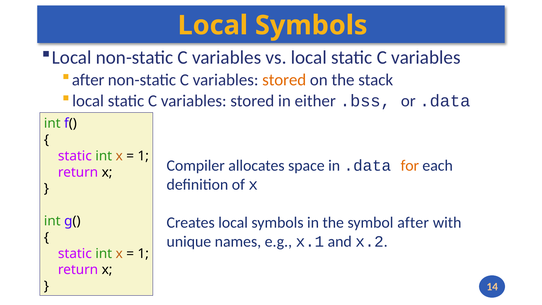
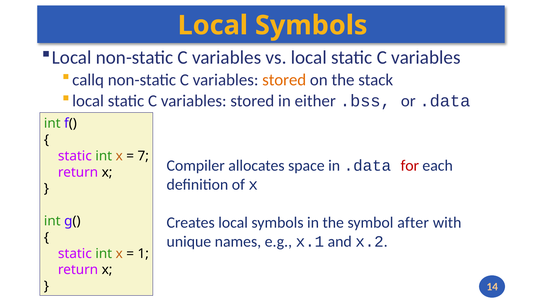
after: after -> callq (88, 80)
1: 1 -> 7 (143, 156)
for colour: orange -> red (410, 166)
